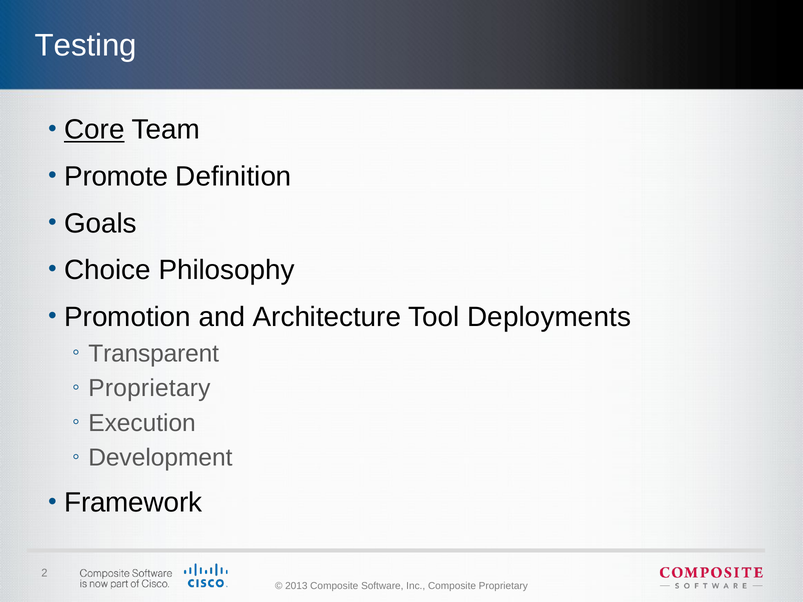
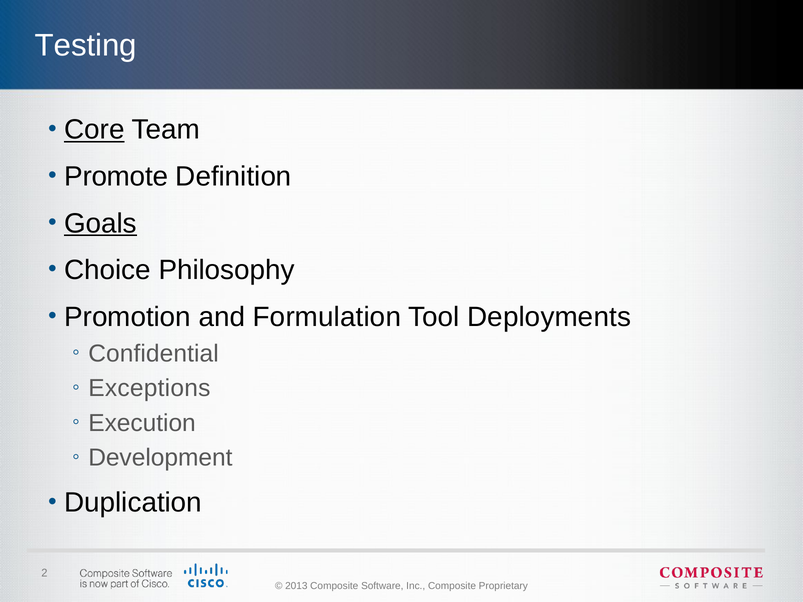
Goals underline: none -> present (101, 223)
Architecture: Architecture -> Formulation (327, 317)
Transparent: Transparent -> Confidential (154, 354)
Proprietary: Proprietary -> Exceptions (149, 388)
Framework: Framework -> Duplication (133, 503)
